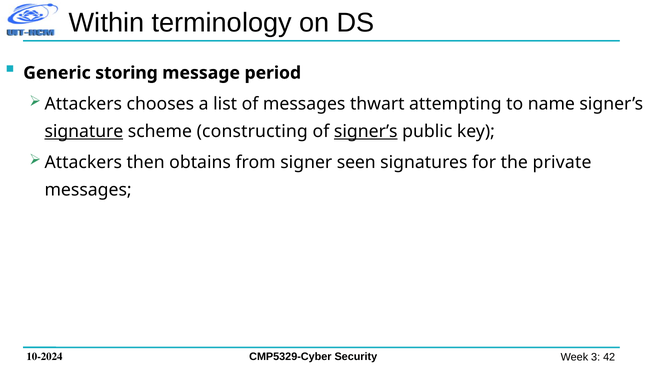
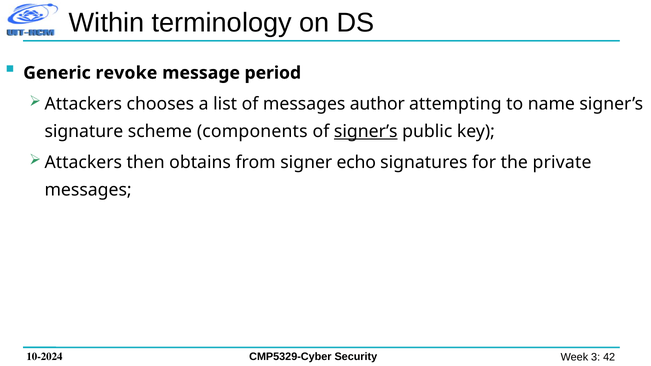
storing: storing -> revoke (126, 73)
thwart: thwart -> author (377, 104)
signature underline: present -> none (84, 131)
constructing: constructing -> components (252, 131)
seen: seen -> echo (356, 162)
